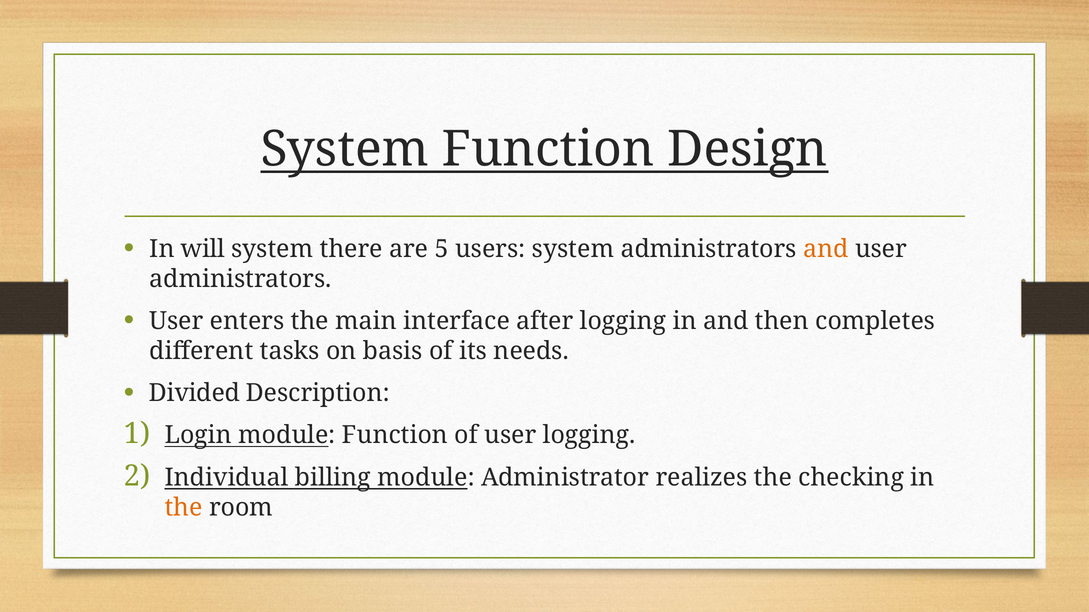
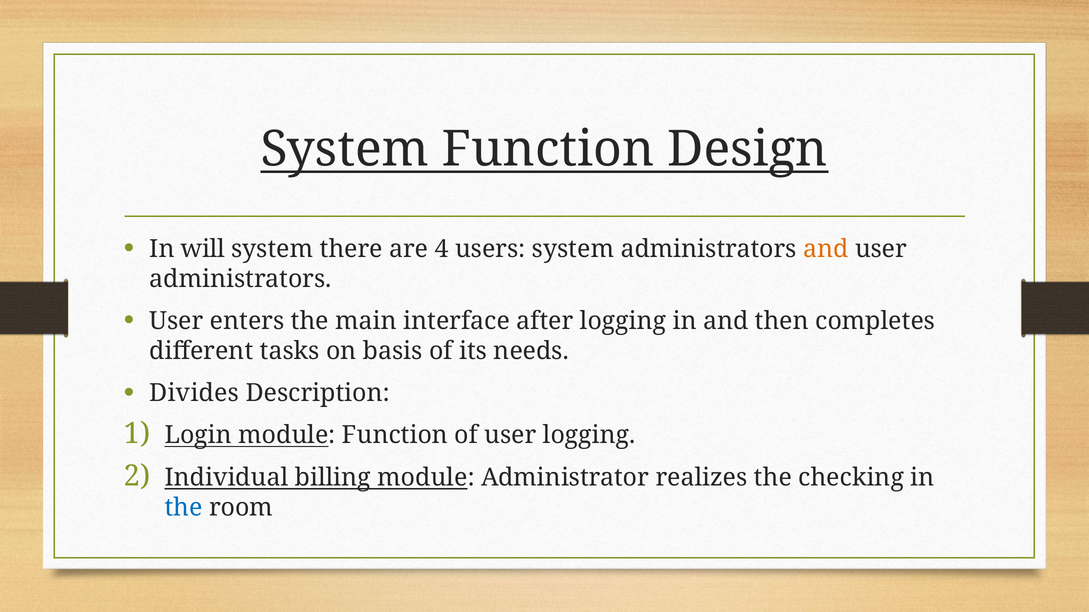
5: 5 -> 4 (442, 249)
Divided: Divided -> Divides (194, 393)
the colour: orange -> blue (184, 508)
